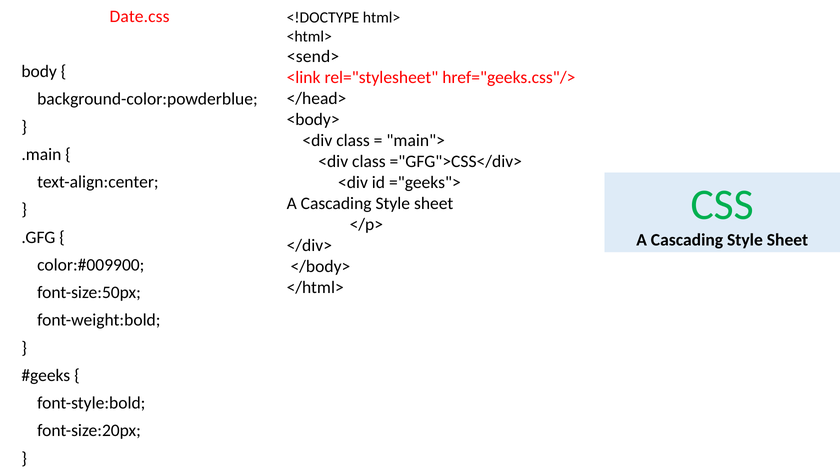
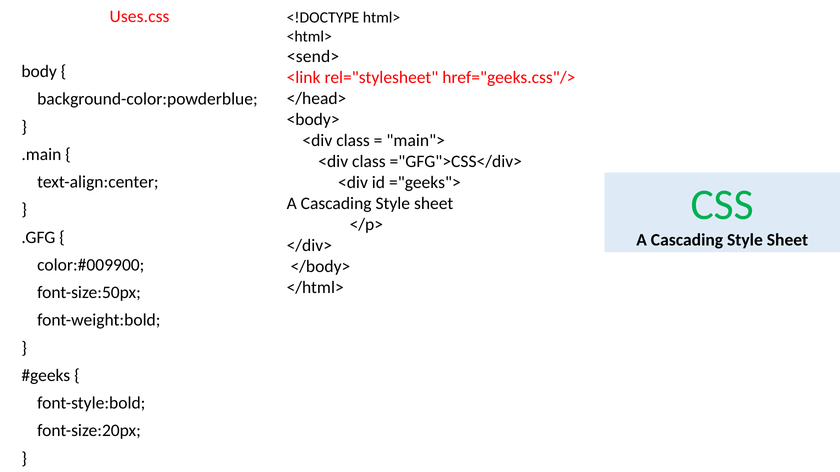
Date.css: Date.css -> Uses.css (140, 16)
